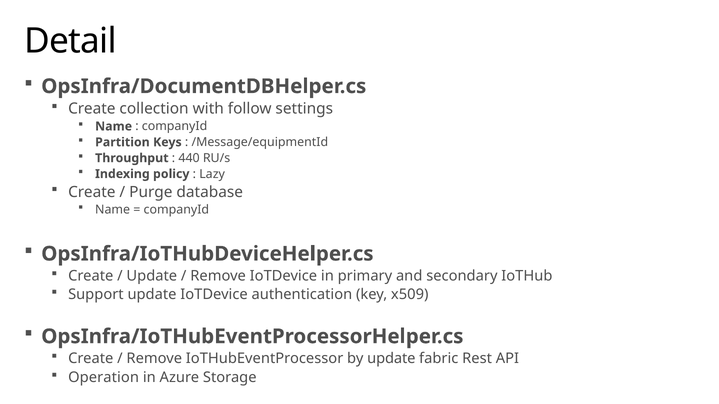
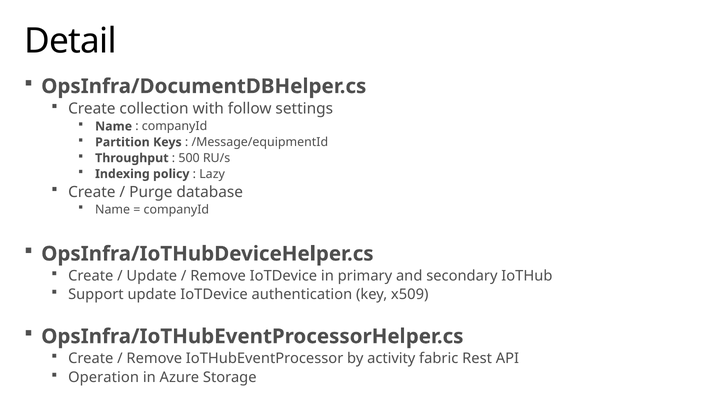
440: 440 -> 500 (189, 158)
by update: update -> activity (391, 359)
